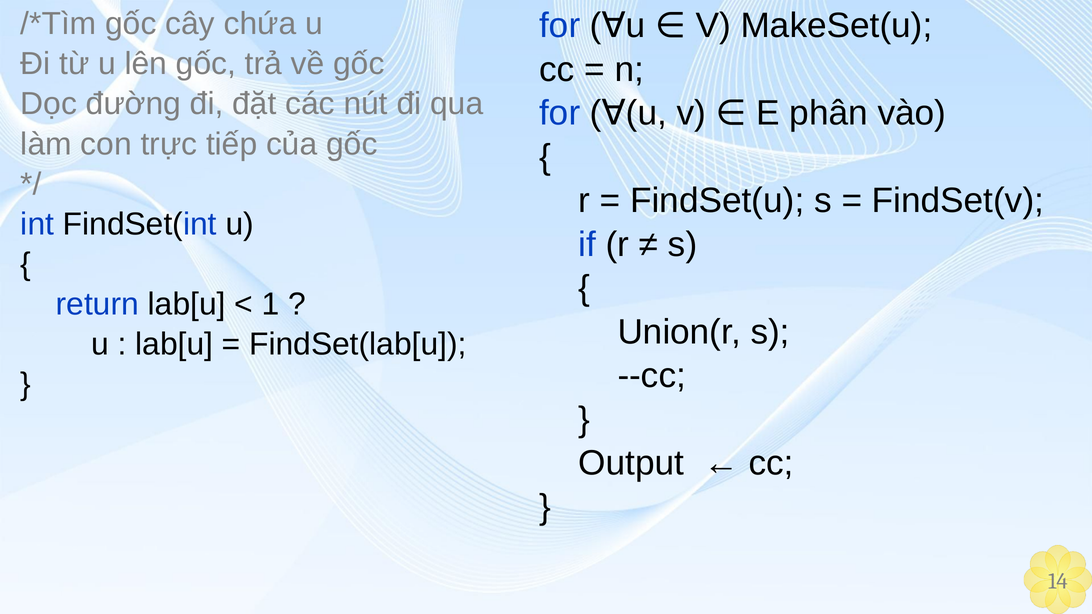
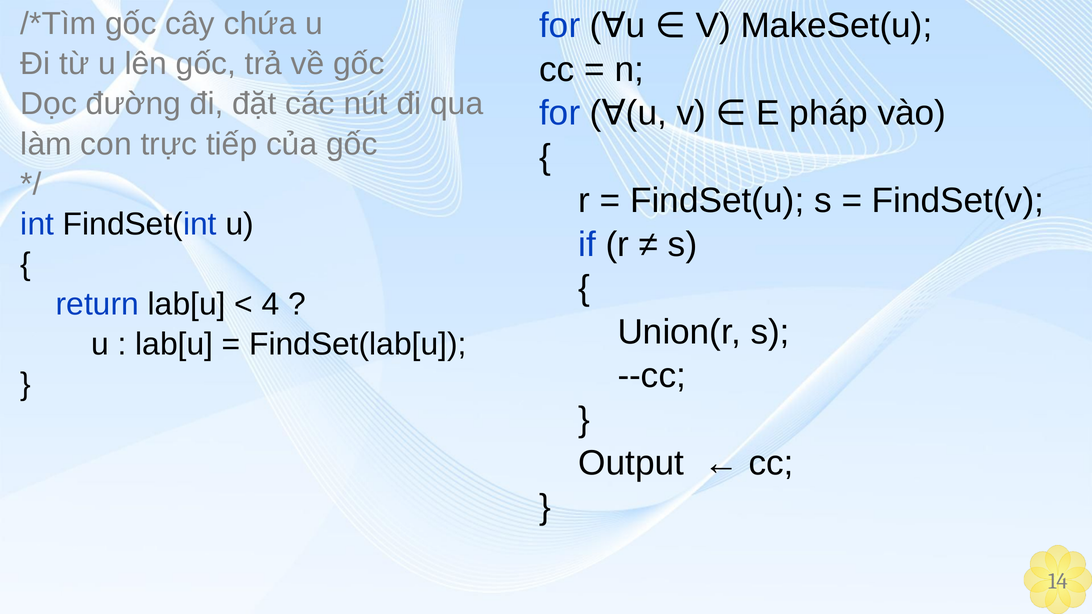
phân: phân -> pháp (829, 113)
1: 1 -> 4 (271, 304)
